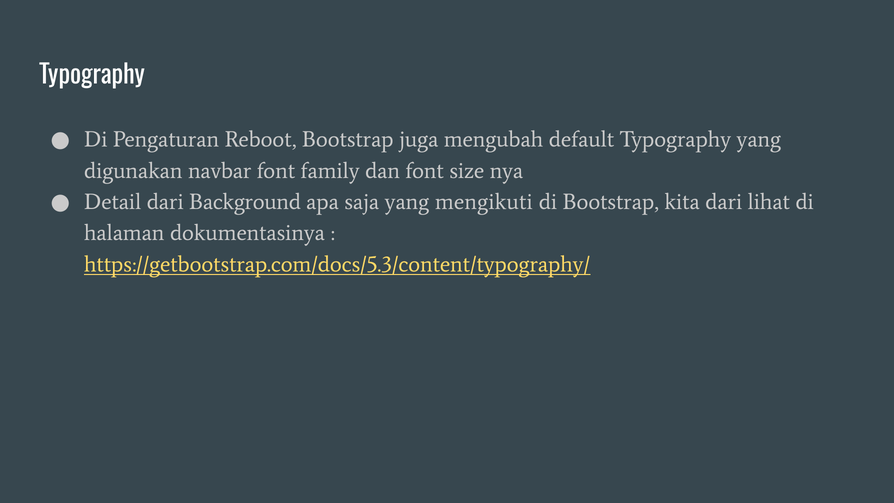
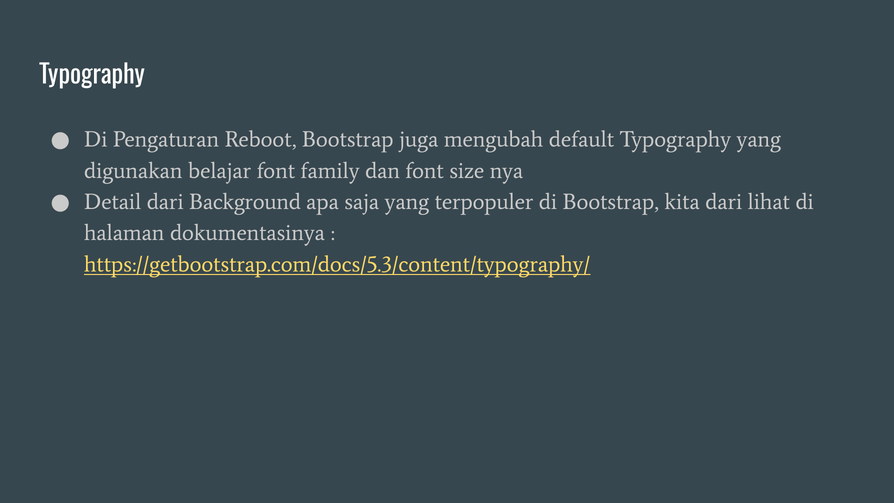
navbar: navbar -> belajar (220, 171)
mengikuti: mengikuti -> terpopuler (484, 202)
